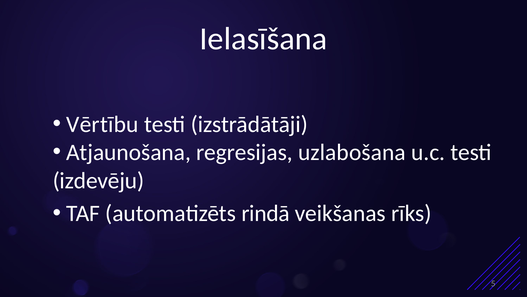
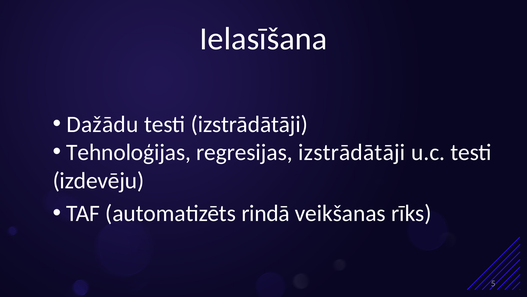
Vērtību: Vērtību -> Dažādu (102, 124)
Atjaunošana: Atjaunošana -> Tehnoloģijas (129, 152)
regresijas uzlabošana: uzlabošana -> izstrādātāji (352, 152)
